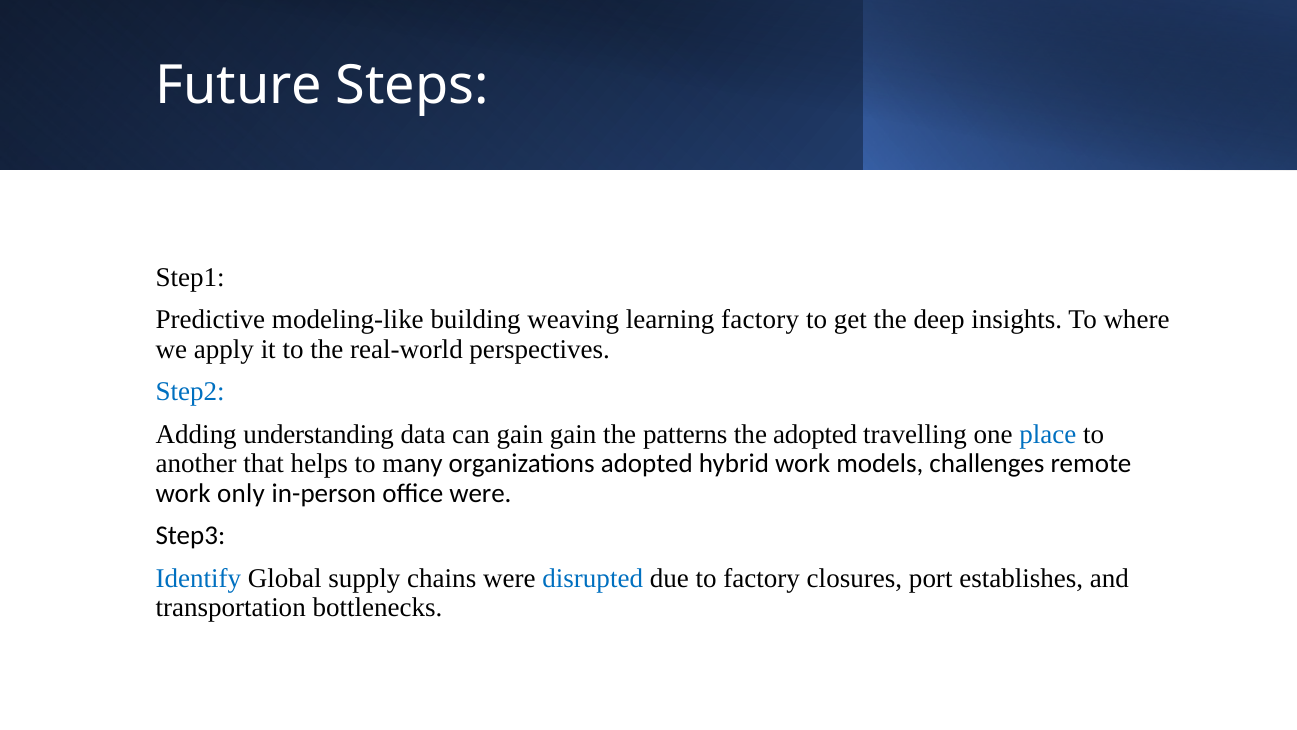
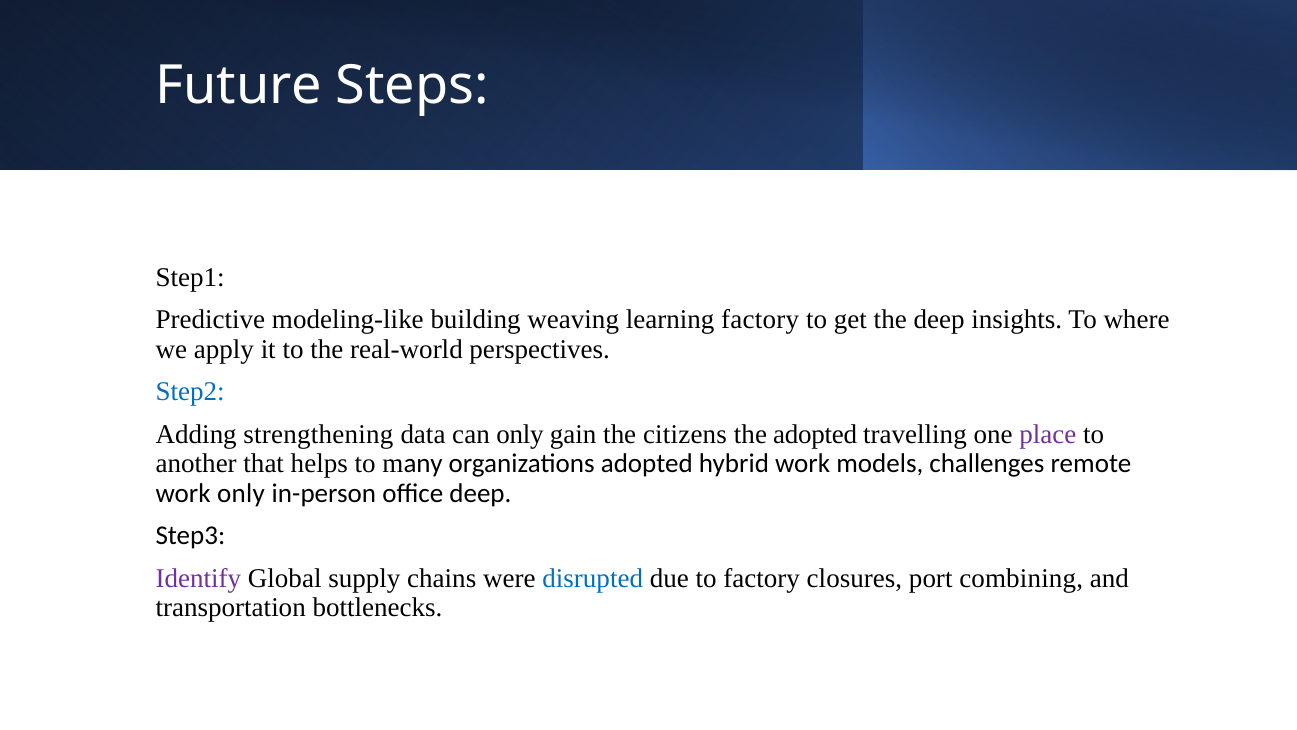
understanding: understanding -> strengthening (318, 435)
can gain: gain -> only (520, 435)
patterns: patterns -> citizens (685, 435)
place colour: blue -> purple (1048, 435)
office were: were -> deep (480, 493)
Identify colour: blue -> purple (198, 578)
establishes: establishes -> combining (1021, 578)
